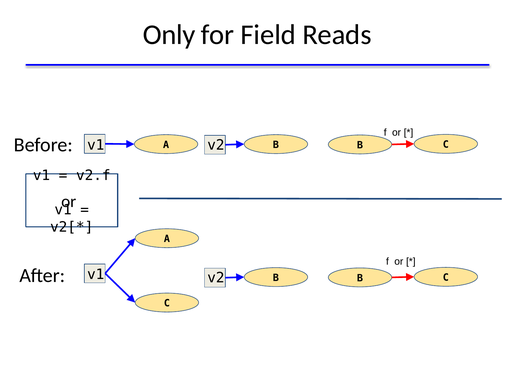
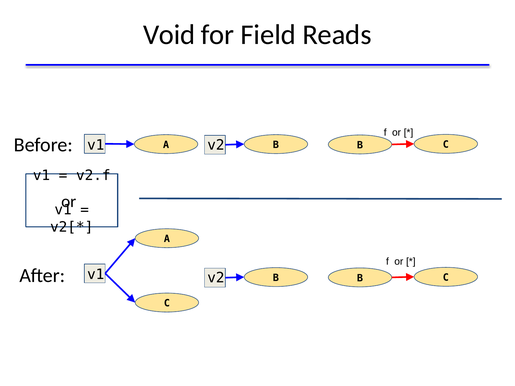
Only: Only -> Void (169, 35)
